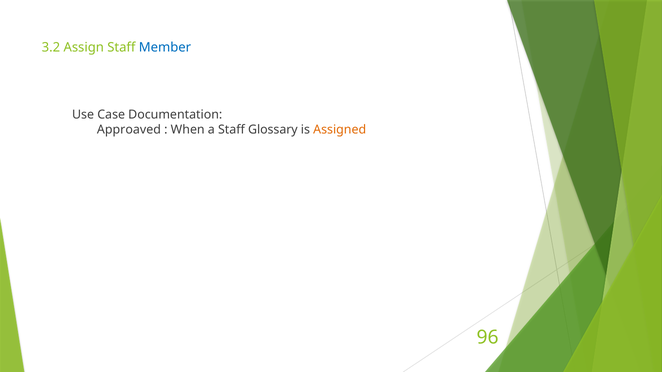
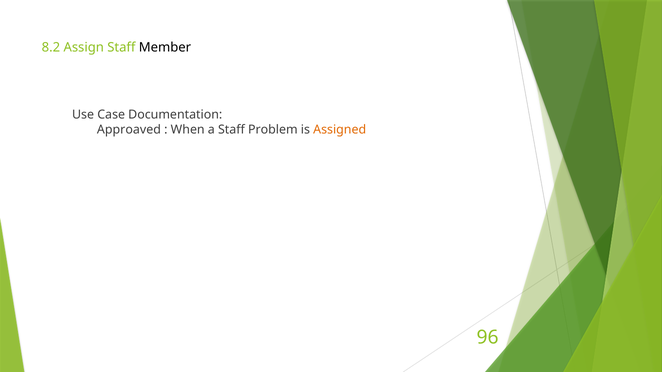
3.2: 3.2 -> 8.2 (51, 48)
Member colour: blue -> black (165, 48)
Glossary: Glossary -> Problem (273, 130)
